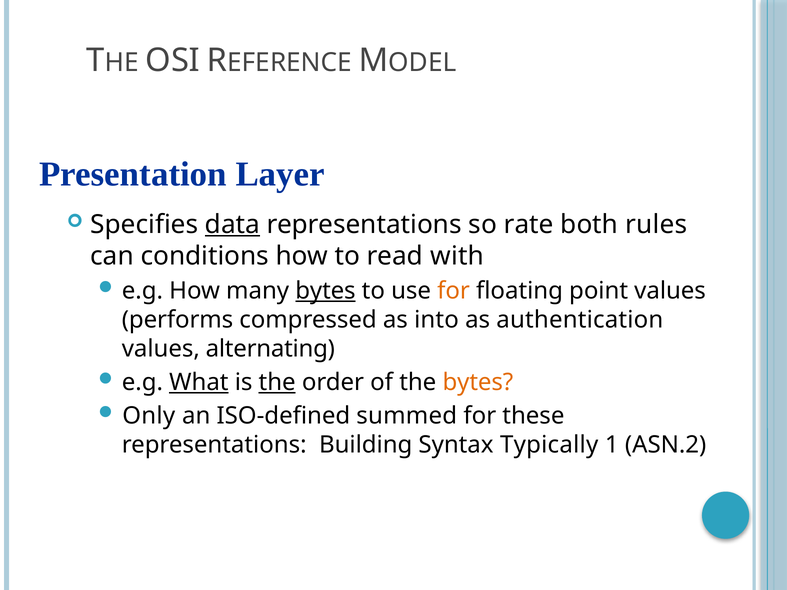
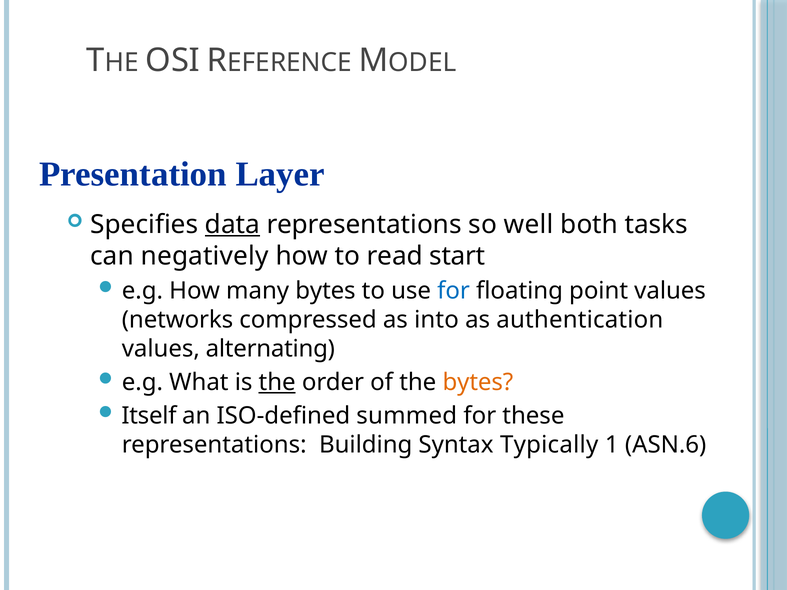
rate: rate -> well (529, 225)
rules: rules -> tasks (656, 225)
conditions: conditions -> negatively (205, 256)
with: with -> start (457, 256)
bytes underline: present -> none (325, 291)
for colour: orange -> blue (454, 291)
performs: performs -> networks (178, 320)
What underline: present -> none (199, 382)
Only: Only -> Itself (149, 416)
ASN.2: ASN.2 -> ASN.6 (666, 445)
